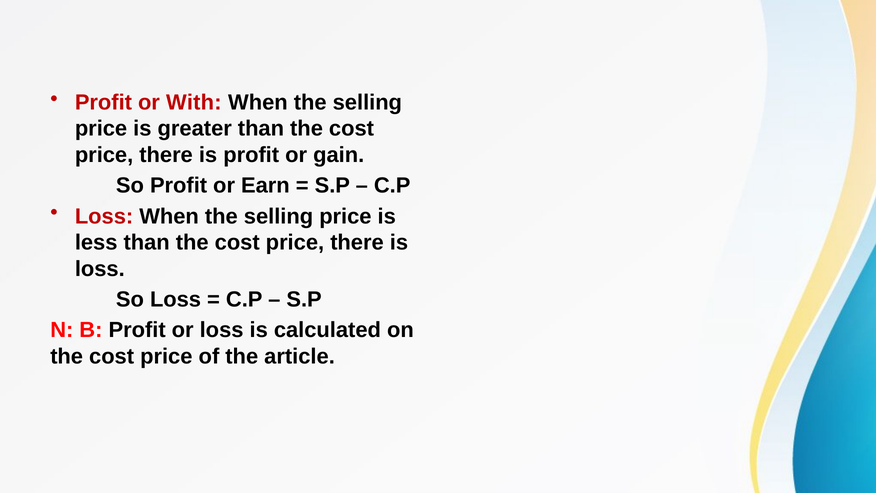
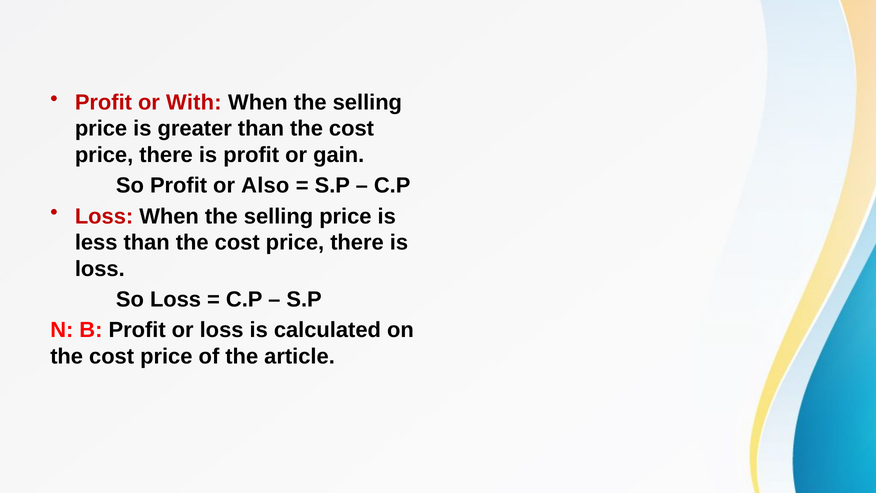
Earn: Earn -> Also (265, 186)
